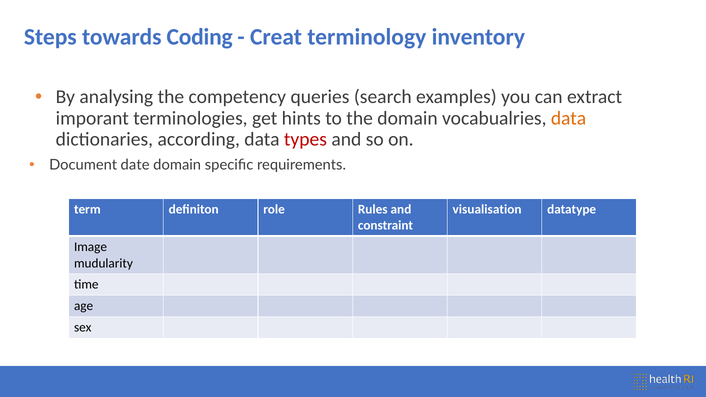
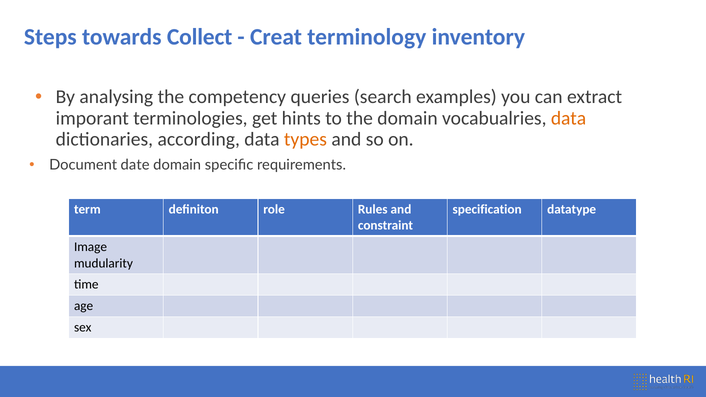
Coding: Coding -> Collect (200, 37)
types colour: red -> orange (305, 139)
visualisation: visualisation -> specification (487, 209)
